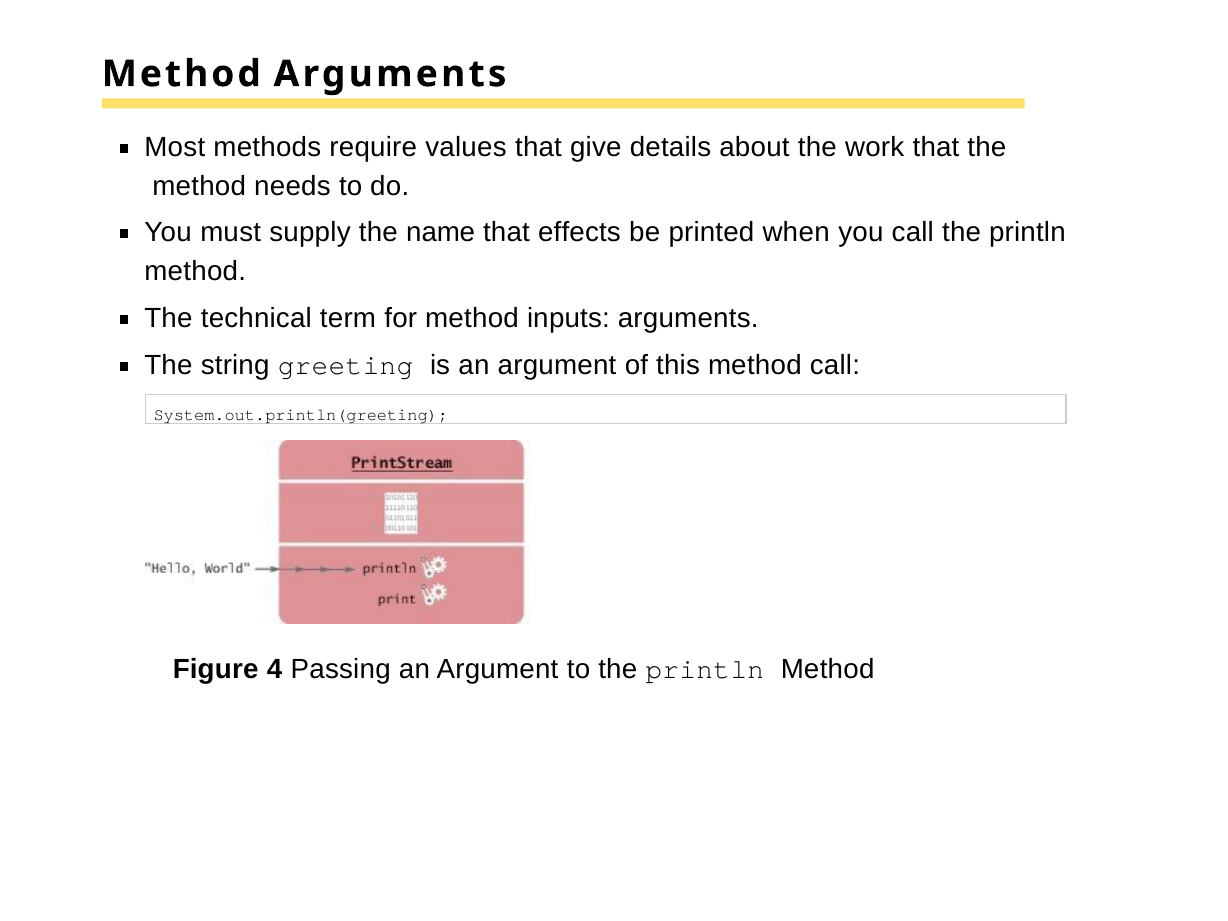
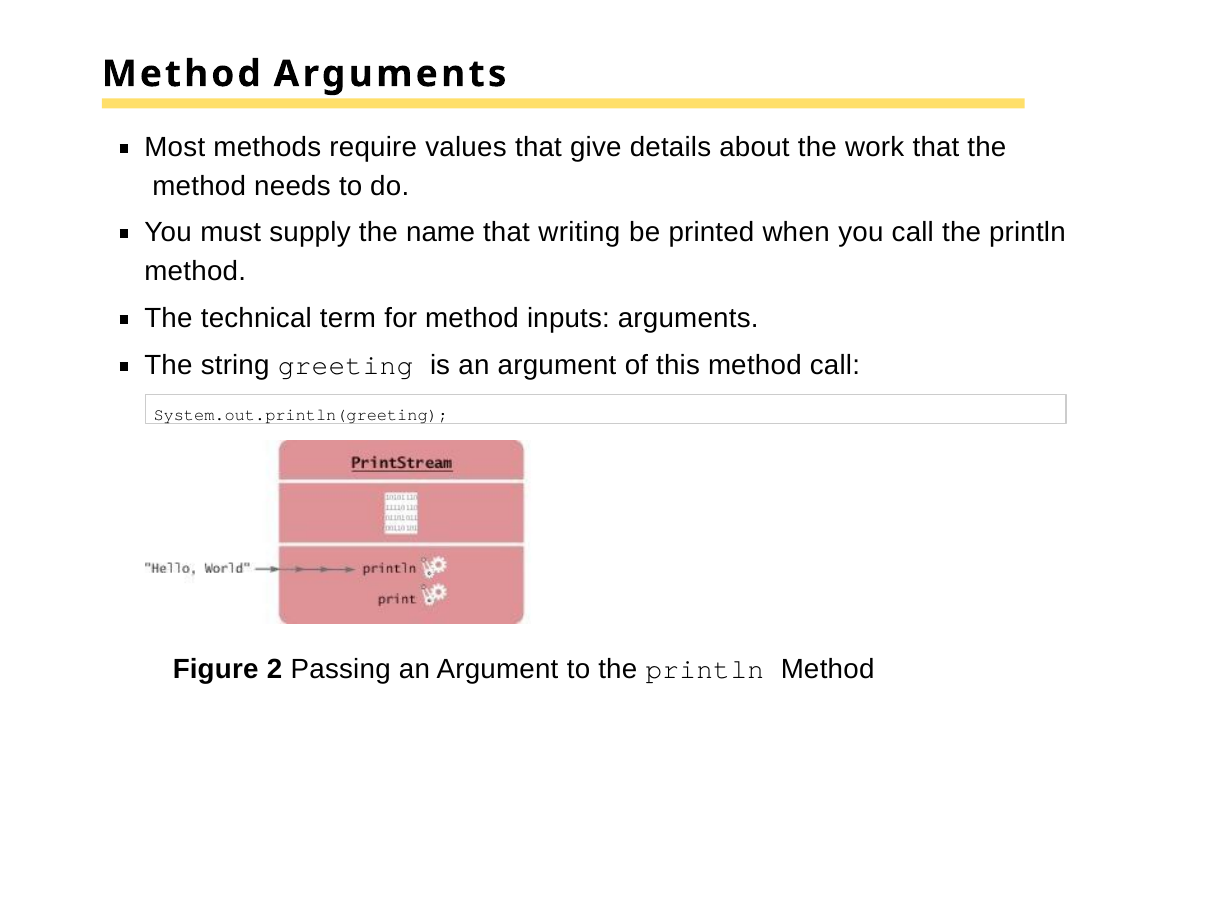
effects: effects -> writing (579, 232)
4: 4 -> 2 (275, 669)
